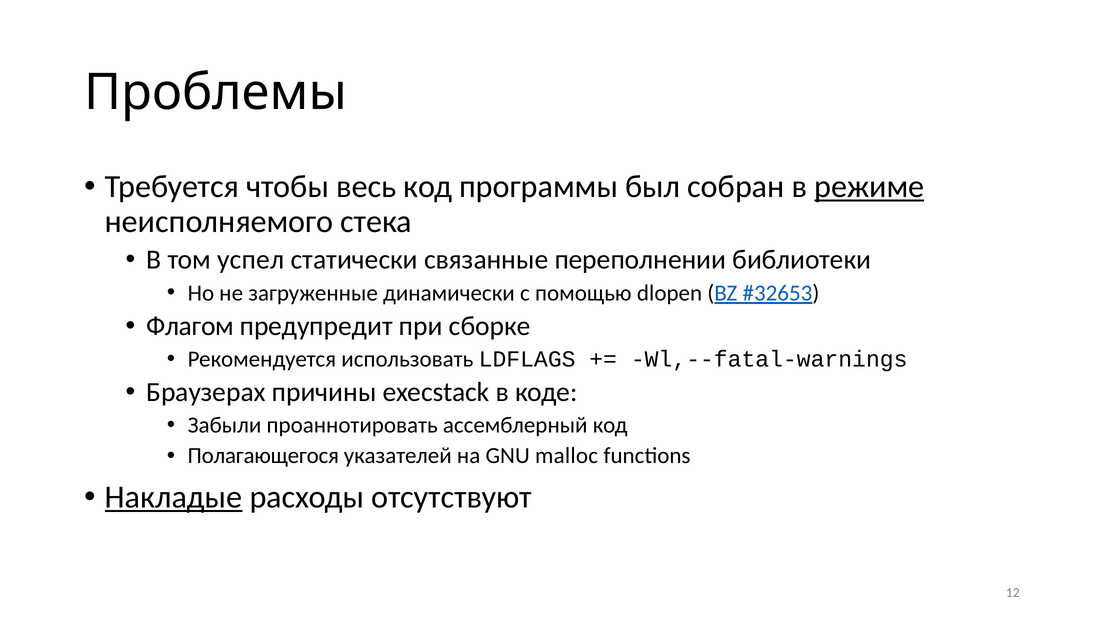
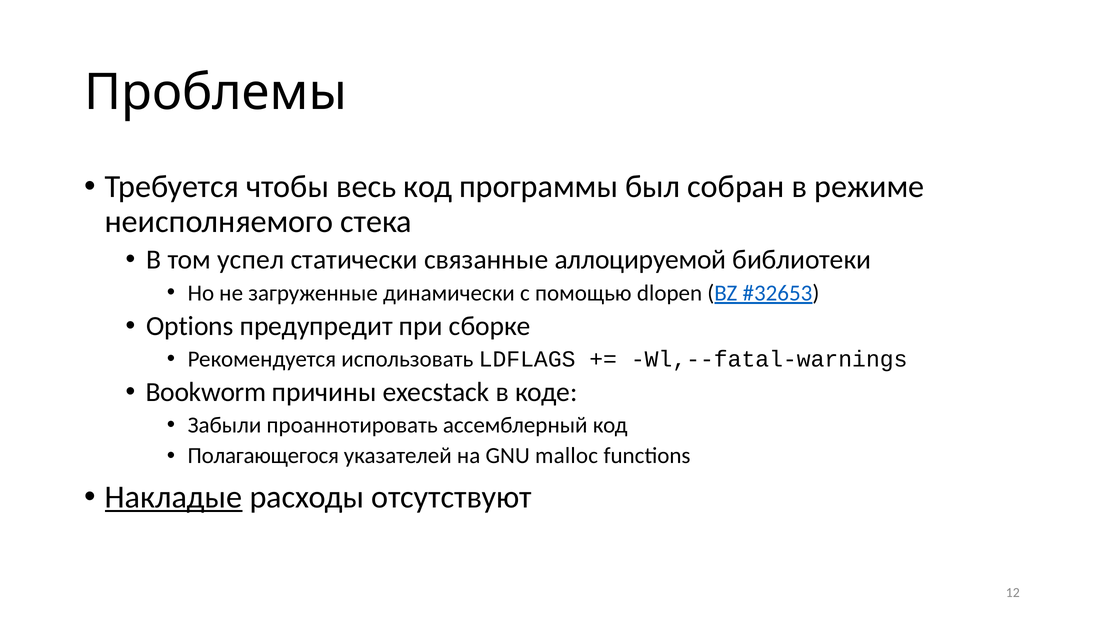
режиме underline: present -> none (869, 187)
переполнении: переполнении -> аллоцируемой (640, 259)
Флагом: Флагом -> Options (190, 326)
Браузерах: Браузерах -> Bookworm (206, 392)
